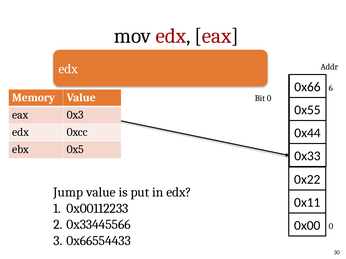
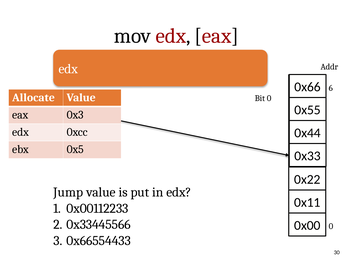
Memory: Memory -> Allocate (33, 98)
